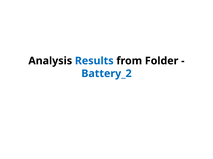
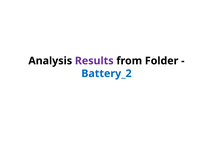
Results colour: blue -> purple (94, 61)
